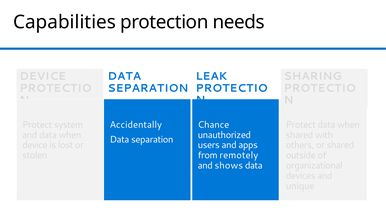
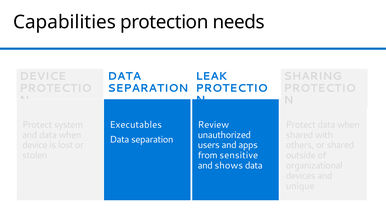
Accidentally: Accidentally -> Executables (136, 125)
Chance: Chance -> Review (213, 125)
remotely: remotely -> sensitive (239, 155)
